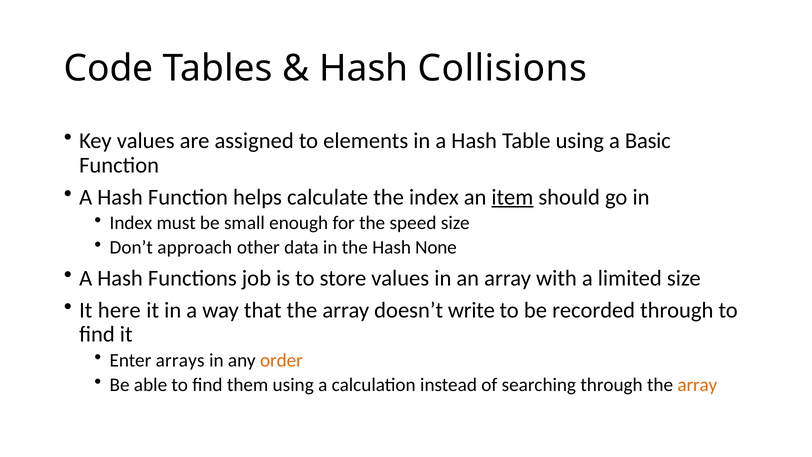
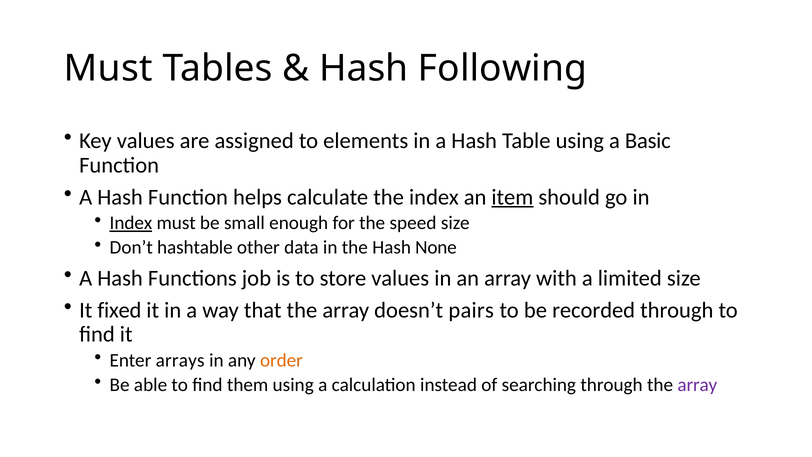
Code: Code -> Must (108, 68)
Collisions: Collisions -> Following (503, 68)
Index underline: none -> present (131, 223)
approach: approach -> hashtable (195, 247)
here: here -> fixed (119, 310)
write: write -> pairs (471, 310)
array colour: orange -> purple (697, 385)
